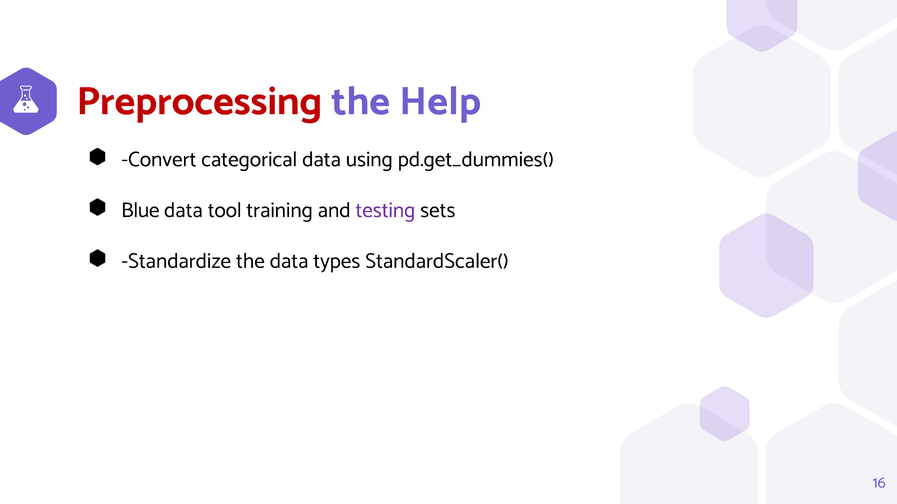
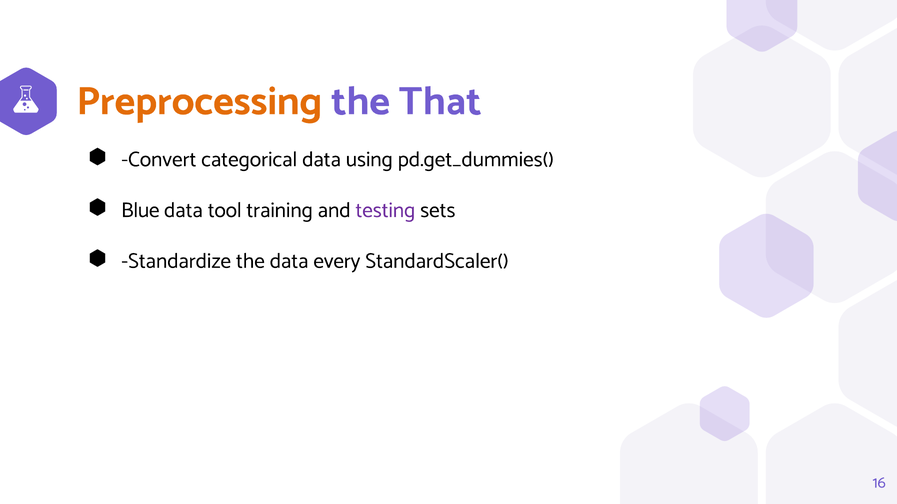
Preprocessing colour: red -> orange (199, 101)
Help: Help -> That (440, 101)
types: types -> every (337, 261)
